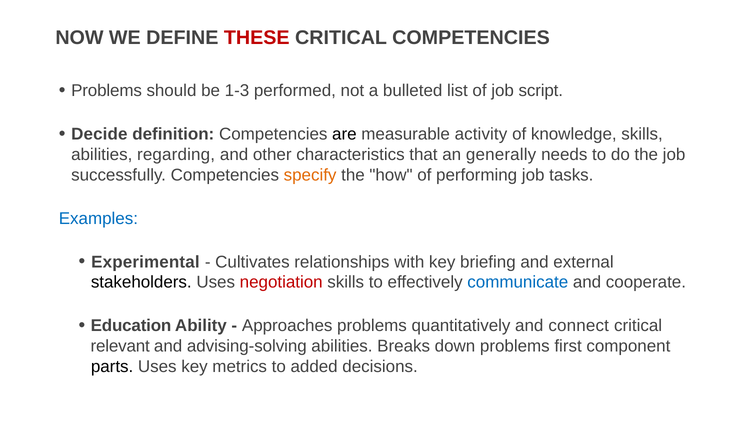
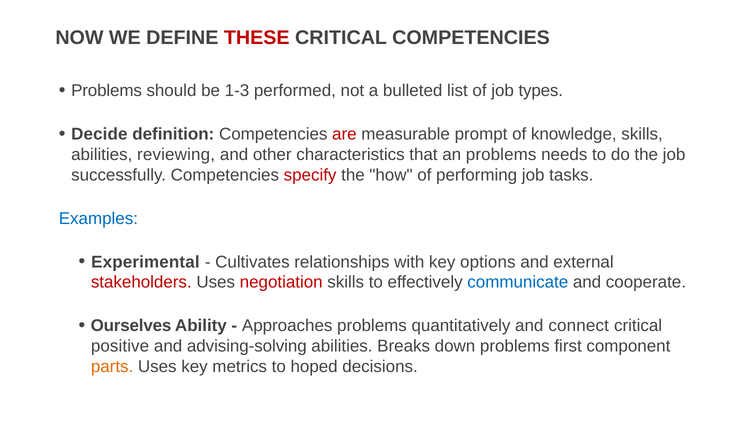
script: script -> types (541, 91)
are colour: black -> red (344, 134)
activity: activity -> prompt (481, 134)
regarding: regarding -> reviewing (176, 155)
an generally: generally -> problems (501, 155)
specify colour: orange -> red (310, 175)
briefing: briefing -> options (488, 262)
stakeholders colour: black -> red (141, 282)
Education: Education -> Ourselves (131, 326)
relevant: relevant -> positive (120, 346)
parts colour: black -> orange (112, 366)
added: added -> hoped (314, 366)
